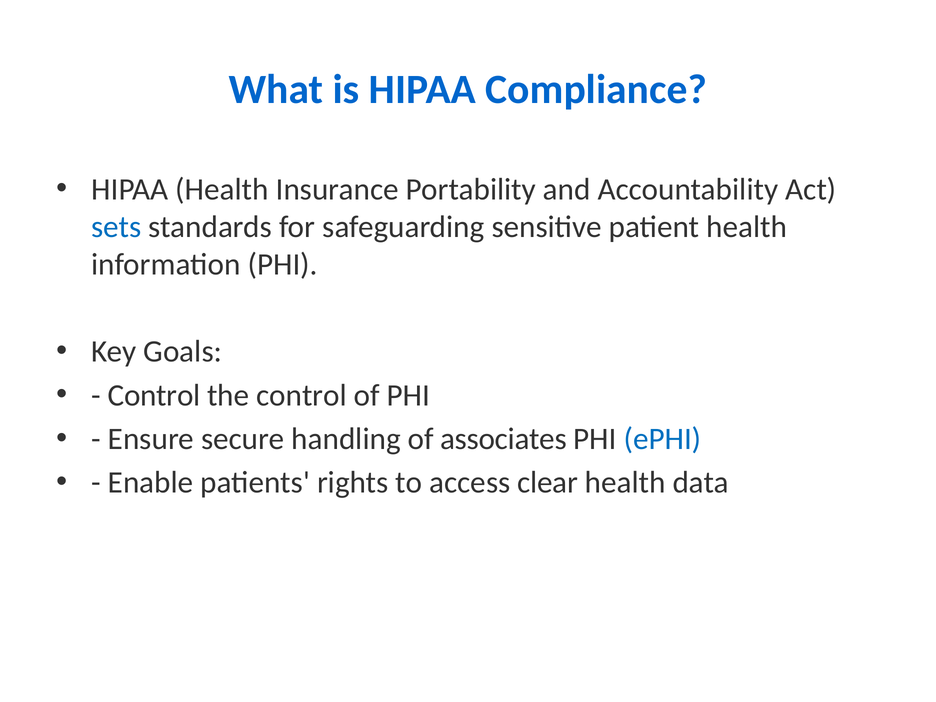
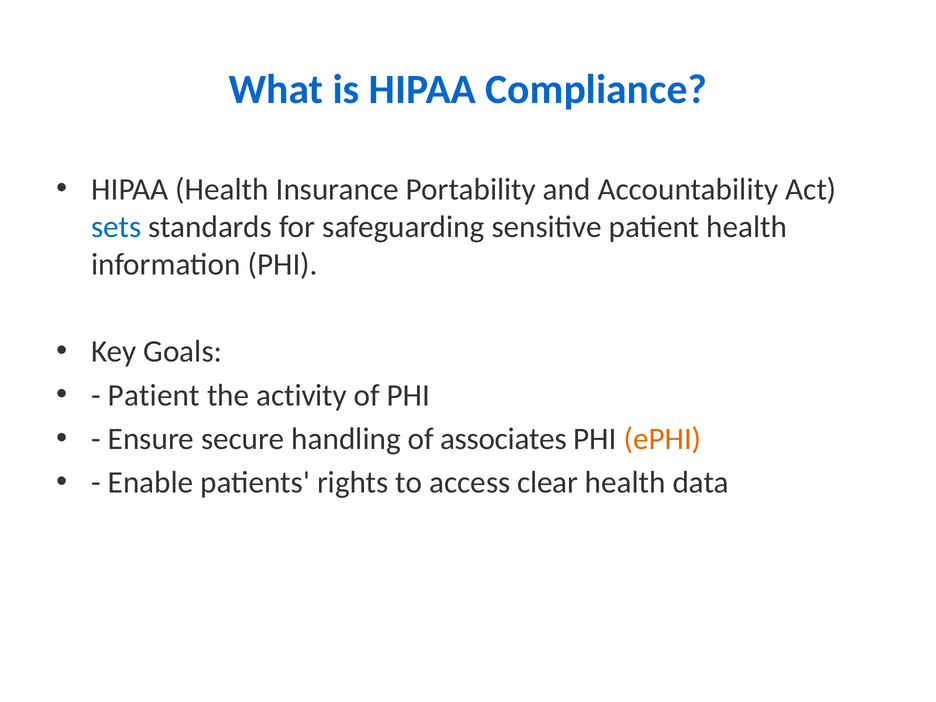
Control: Control -> Patient (154, 395)
the control: control -> activity (302, 395)
ePHI colour: blue -> orange (662, 439)
